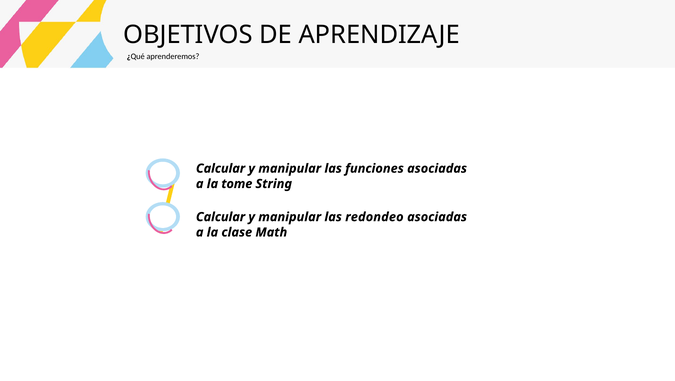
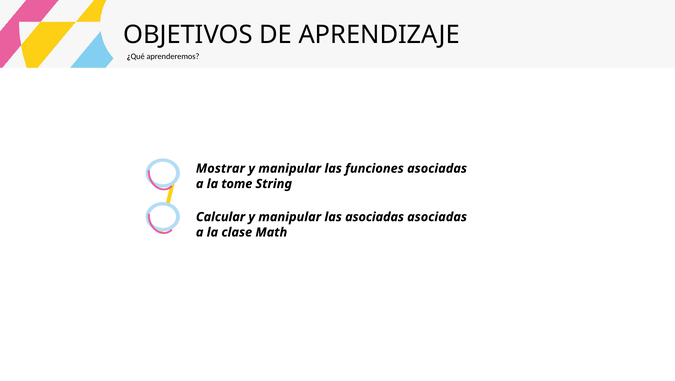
Calcular: Calcular -> Mostrar (220, 168)
las redondeo: redondeo -> asociadas (375, 217)
